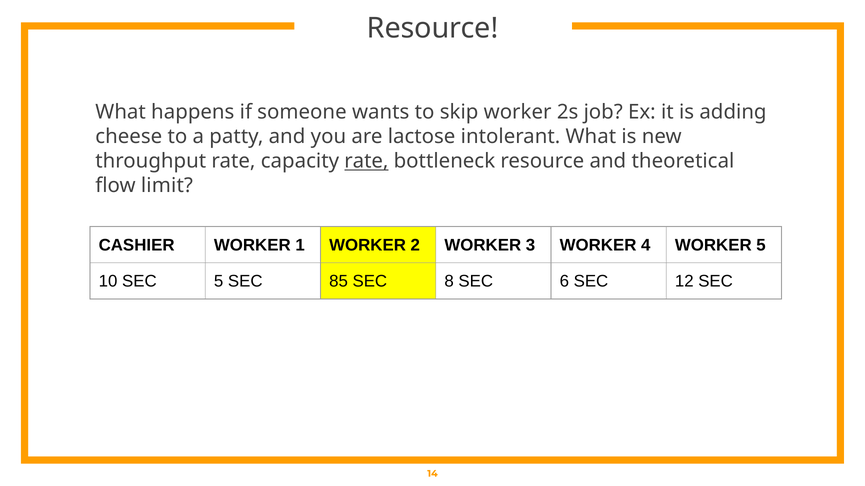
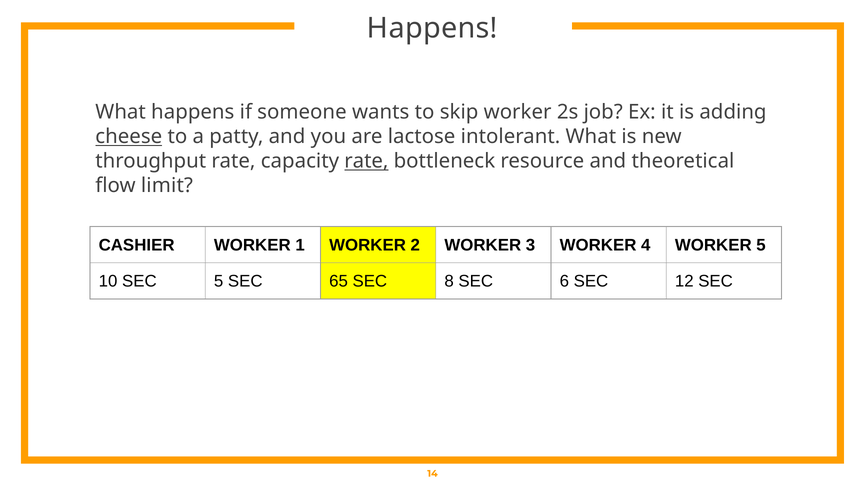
Resource: Resource -> Happens (432, 28)
cheese underline: none -> present (129, 137)
85: 85 -> 65 (339, 281)
